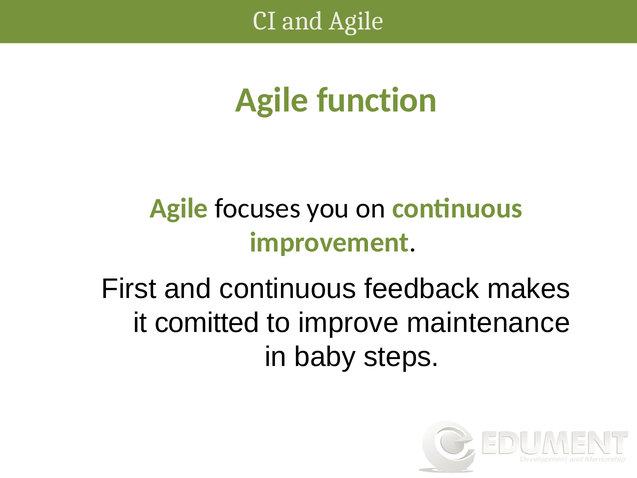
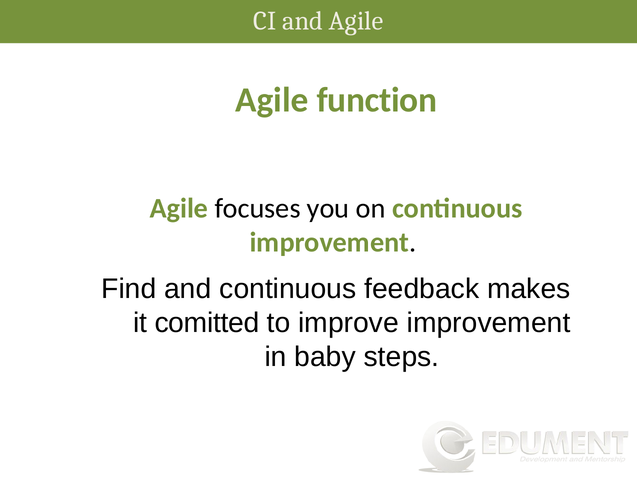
First: First -> Find (129, 289)
improve maintenance: maintenance -> improvement (489, 323)
